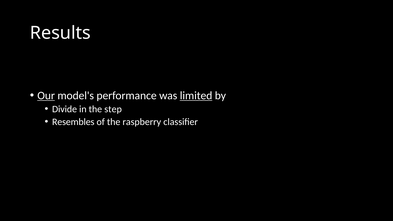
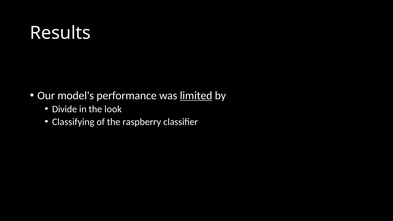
Our underline: present -> none (46, 96)
step: step -> look (113, 109)
Resembles: Resembles -> Classifying (73, 122)
